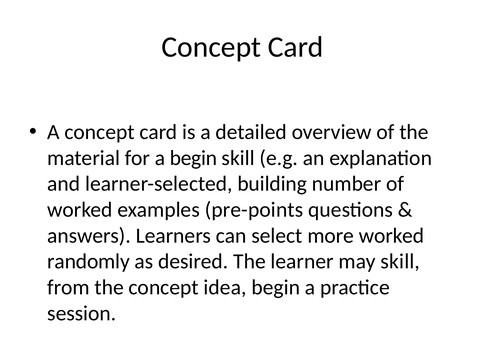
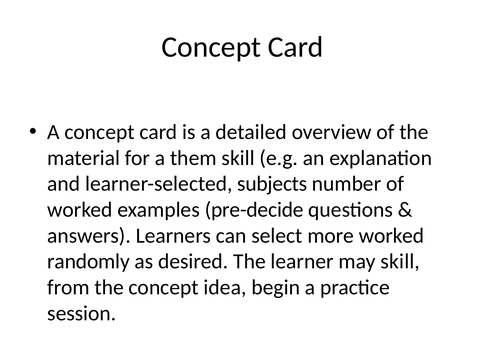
a begin: begin -> them (193, 158)
building: building -> subjects (272, 184)
pre-points: pre-points -> pre-decide (254, 210)
